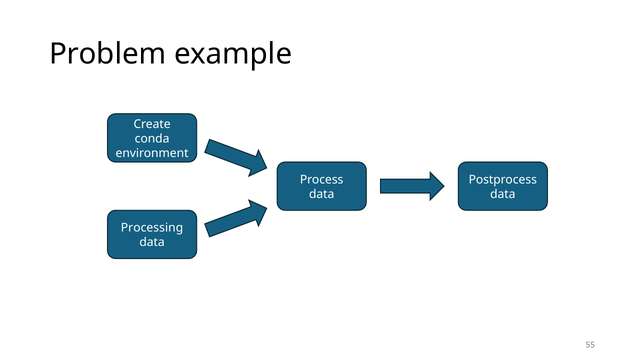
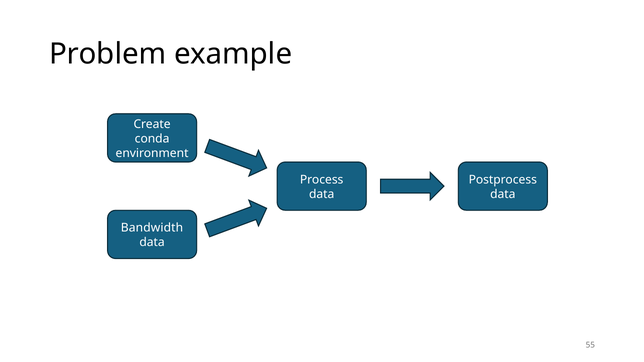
Processing: Processing -> Bandwidth (152, 228)
